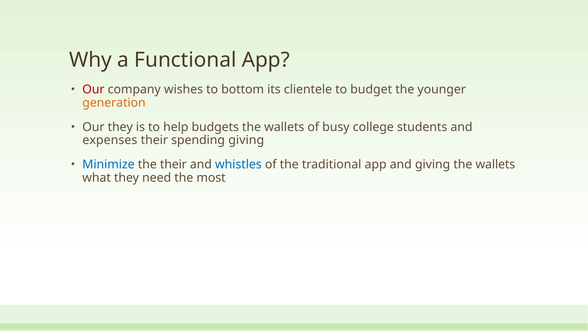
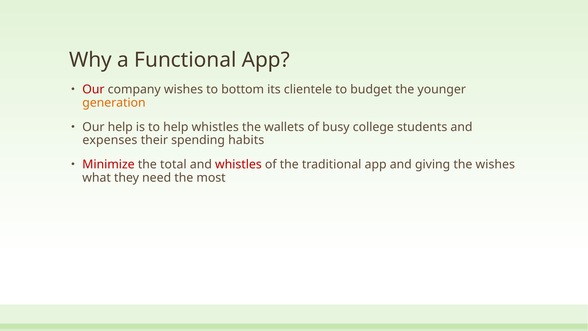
Our they: they -> help (120, 127)
help budgets: budgets -> whistles (215, 127)
spending giving: giving -> habits (246, 140)
Minimize colour: blue -> red (108, 164)
the their: their -> total (173, 164)
whistles colour: blue -> red (238, 164)
giving the wallets: wallets -> wishes (495, 164)
